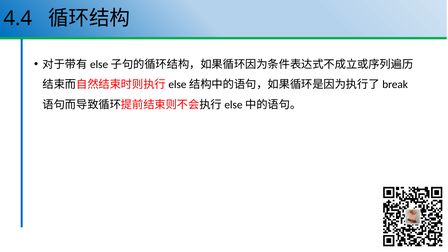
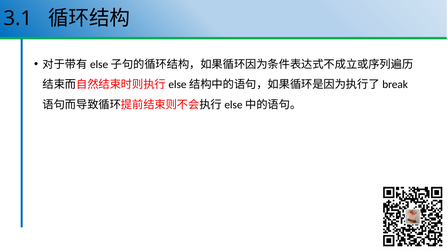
4.4: 4.4 -> 3.1 (18, 18)
